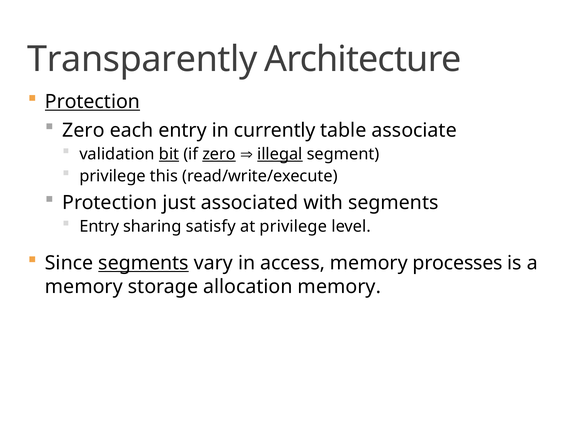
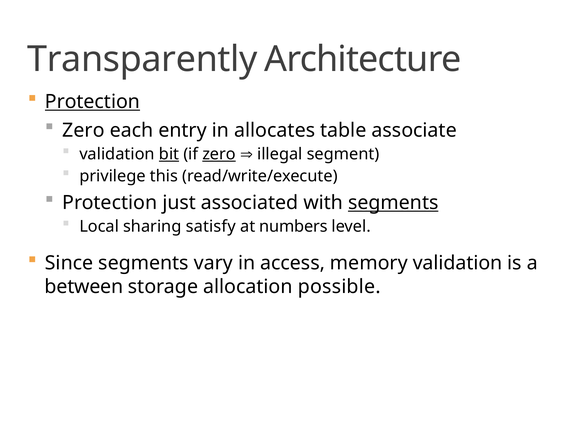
currently: currently -> allocates (275, 130)
illegal underline: present -> none (280, 154)
segments underline: none -> present (393, 203)
Entry: Entry -> Local (99, 227)
at privilege: privilege -> numbers (293, 227)
segments underline: present -> none (144, 263)
memory processes: processes -> validation (458, 263)
memory: memory -> between (84, 287)
allocation memory: memory -> possible (339, 287)
